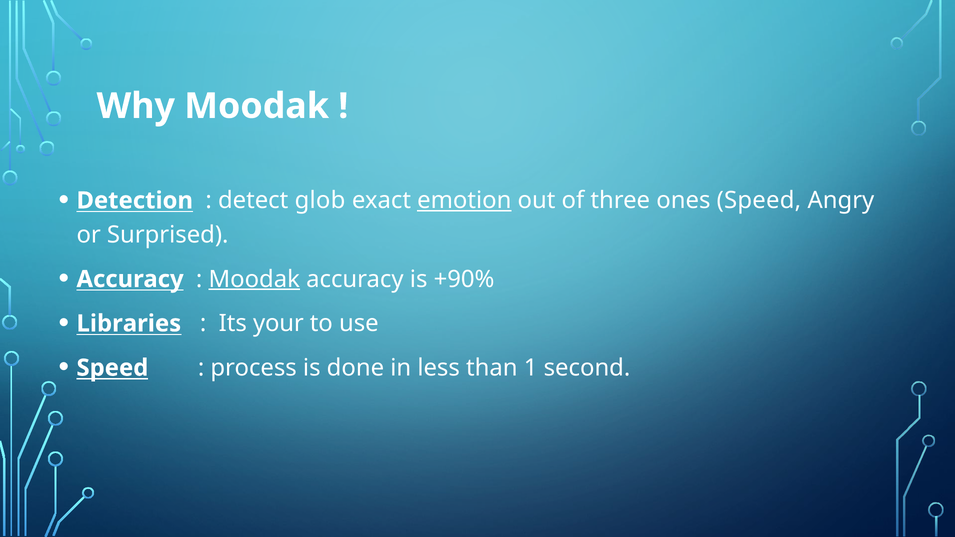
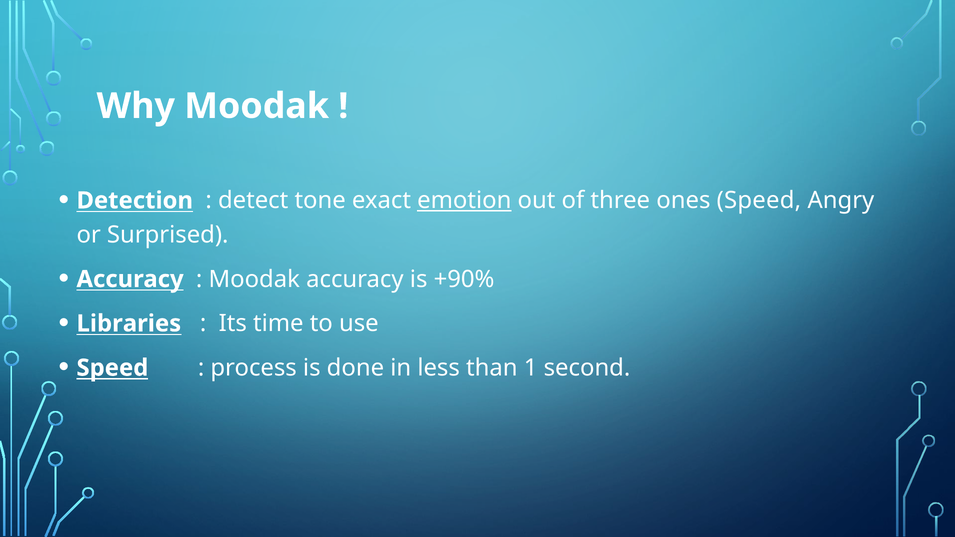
glob: glob -> tone (320, 201)
Moodak underline: present -> none (254, 279)
your: your -> time (278, 324)
